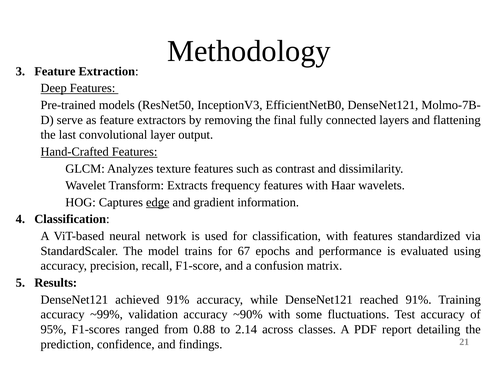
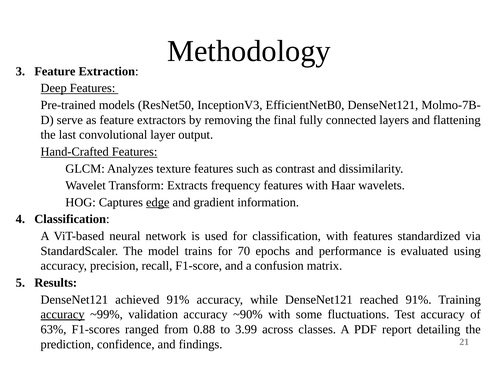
67: 67 -> 70 (244, 251)
accuracy underline: none -> present (63, 314)
95%: 95% -> 63% (53, 329)
2.14: 2.14 -> 3.99 (246, 329)
